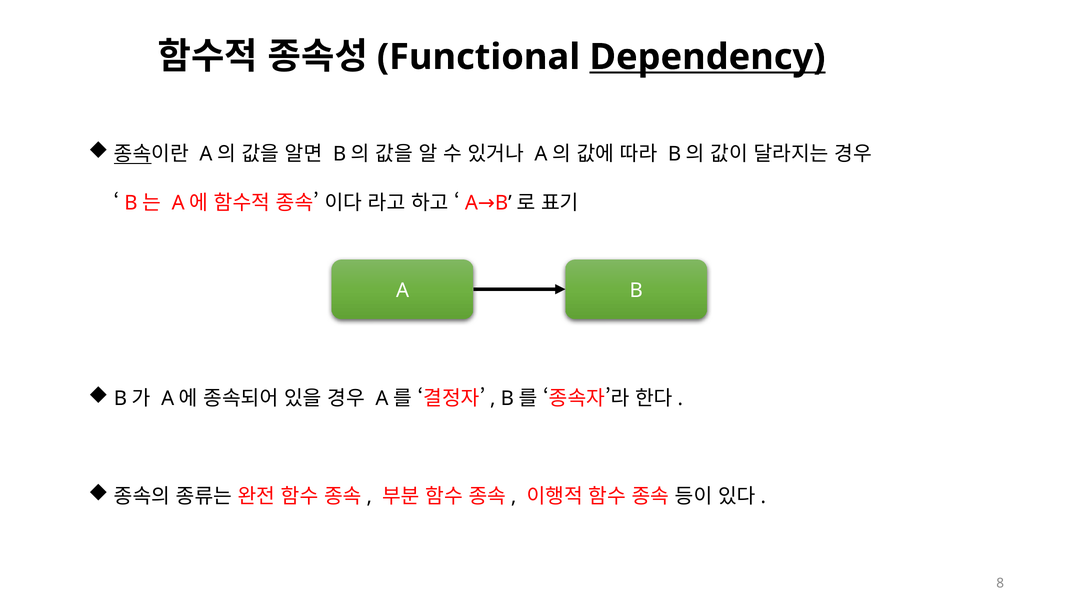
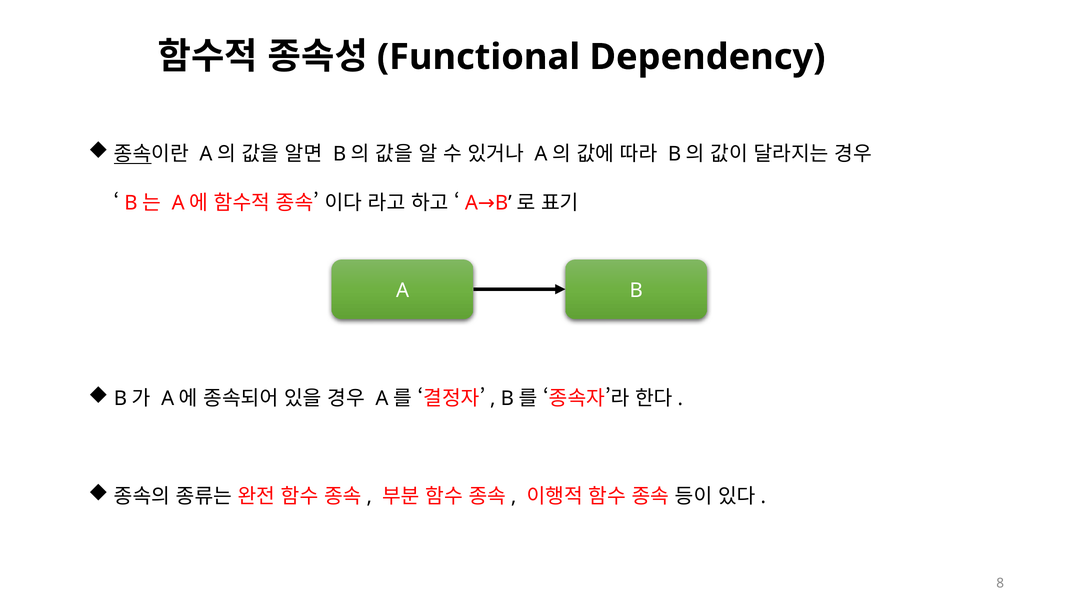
Dependency underline: present -> none (707, 57)
